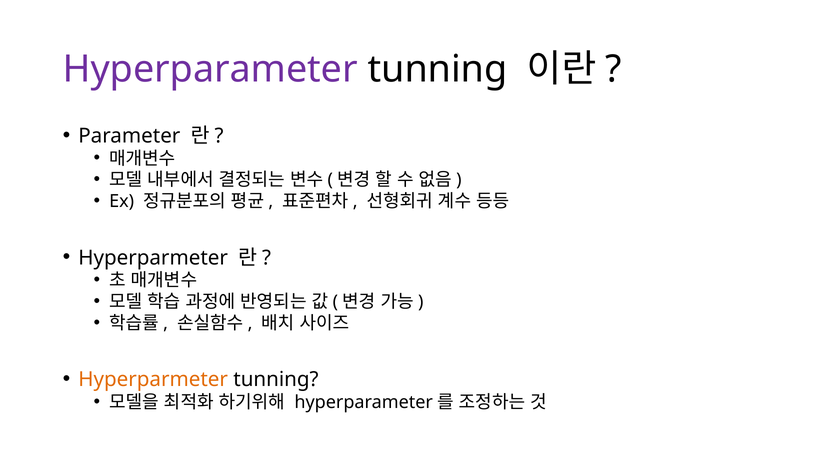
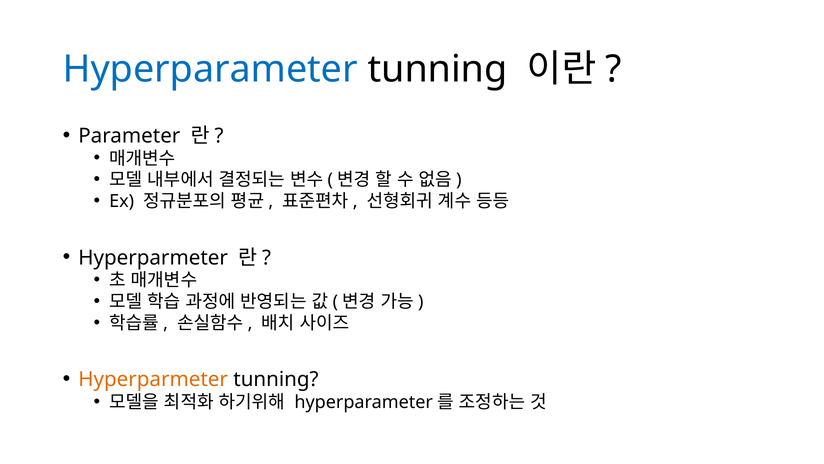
Hyperparameter colour: purple -> blue (210, 69)
